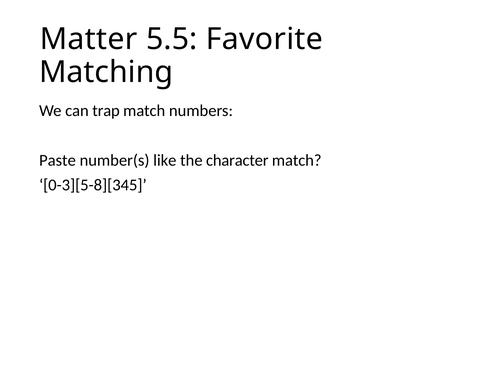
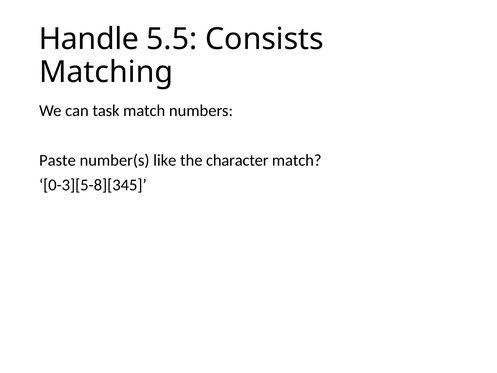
Matter: Matter -> Handle (89, 39)
Favorite: Favorite -> Consists (264, 39)
trap: trap -> task (106, 111)
